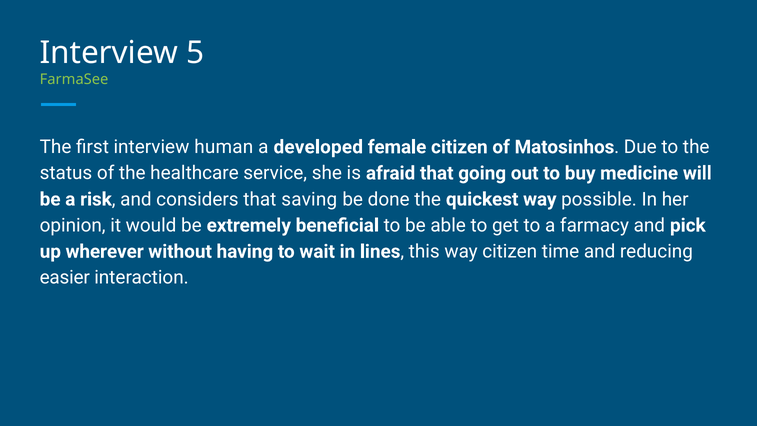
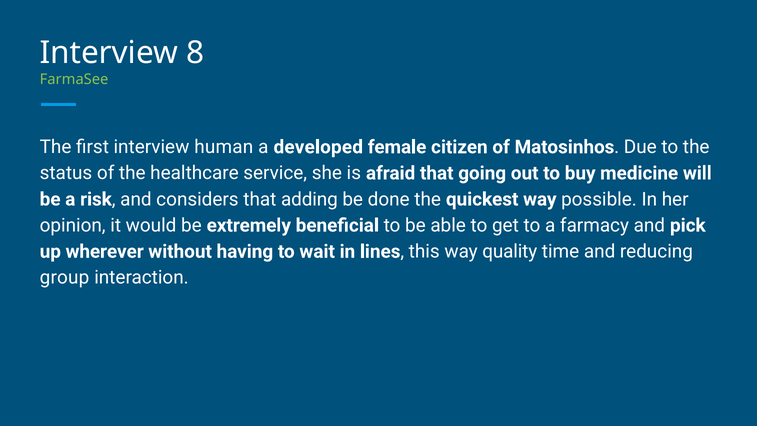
5: 5 -> 8 (195, 53)
saving: saving -> adding (309, 199)
way citizen: citizen -> quality (510, 251)
easier: easier -> group (65, 278)
